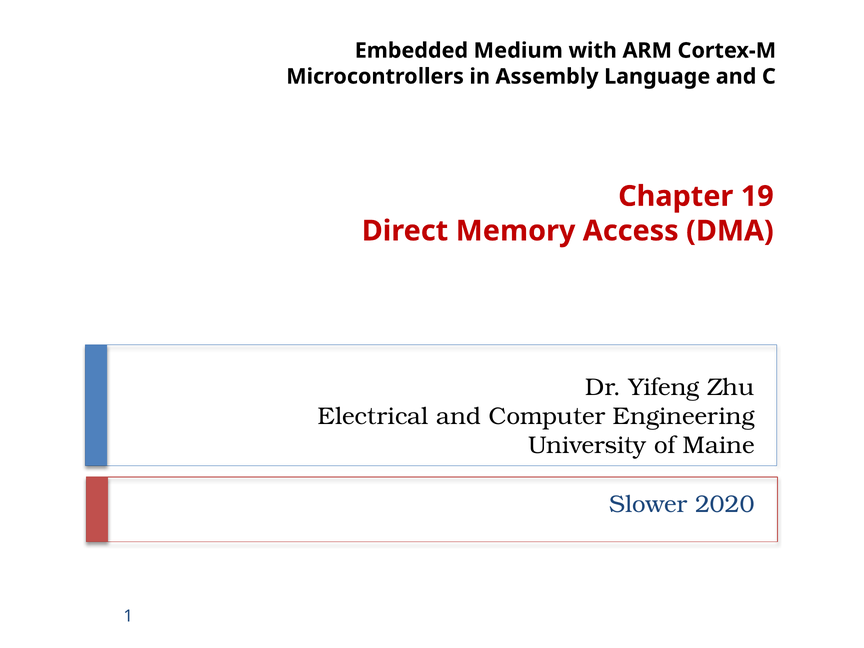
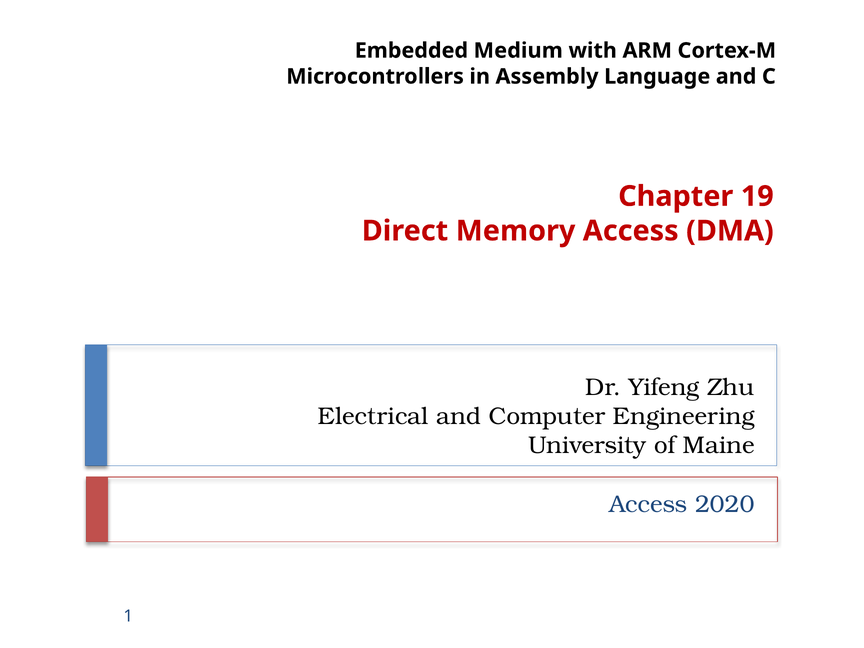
Slower: Slower -> Access (648, 505)
